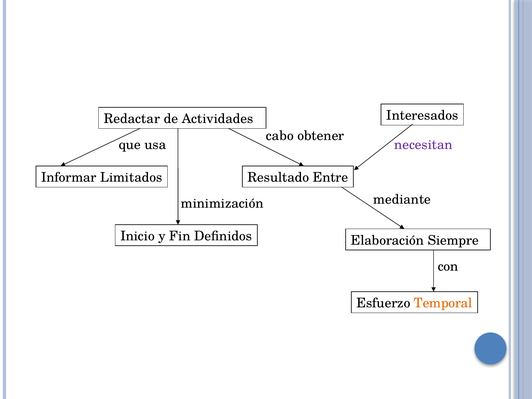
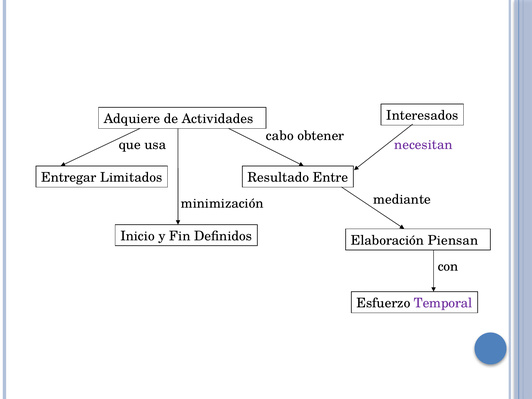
Redactar: Redactar -> Adquiere (132, 119)
Informar: Informar -> Entregar (69, 177)
Siempre: Siempre -> Piensan (453, 240)
Temporal colour: orange -> purple (443, 303)
